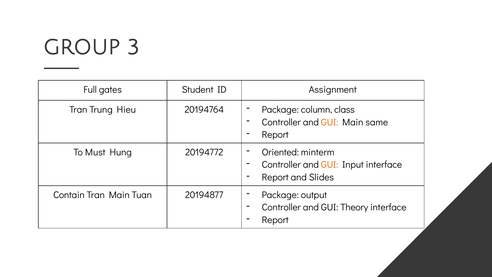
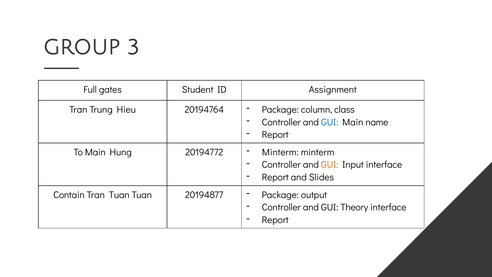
GUI colour: orange -> blue (330, 122)
same: same -> name (377, 122)
To Must: Must -> Main (95, 152)
Oriented: Oriented -> Minterm (280, 152)
Tran Main: Main -> Tuan (119, 195)
